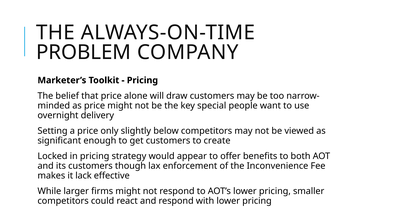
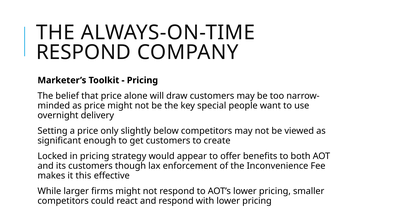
PROBLEM: PROBLEM -> RESPOND (83, 52)
lack: lack -> this (83, 175)
